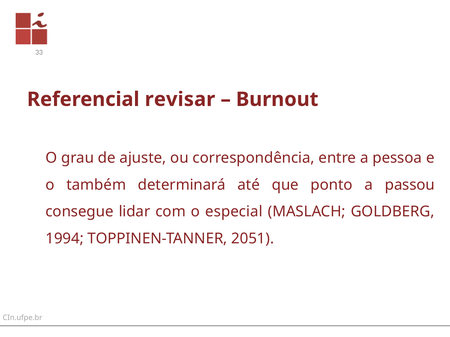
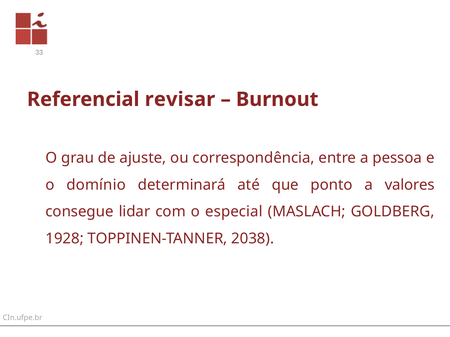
também: também -> domínio (96, 185)
passou: passou -> valores (410, 185)
1994: 1994 -> 1928 (65, 239)
2051: 2051 -> 2038 (253, 239)
